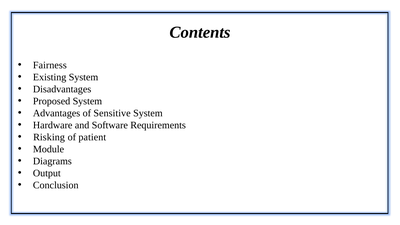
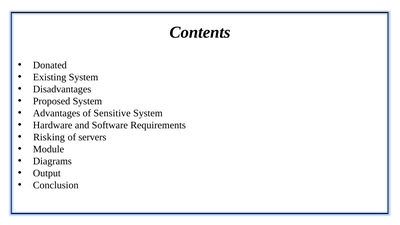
Fairness: Fairness -> Donated (50, 65)
patient: patient -> servers (92, 137)
